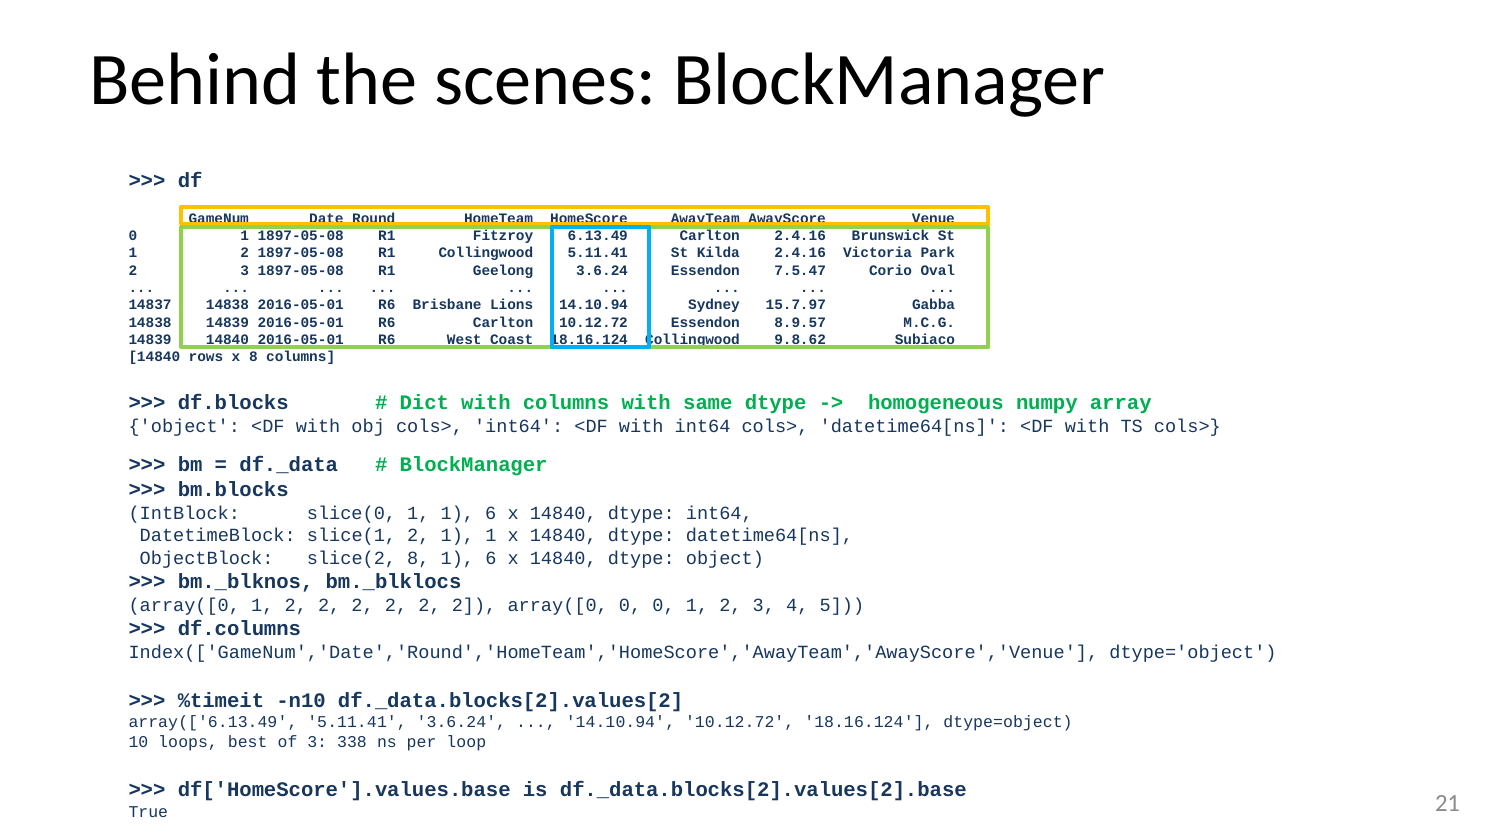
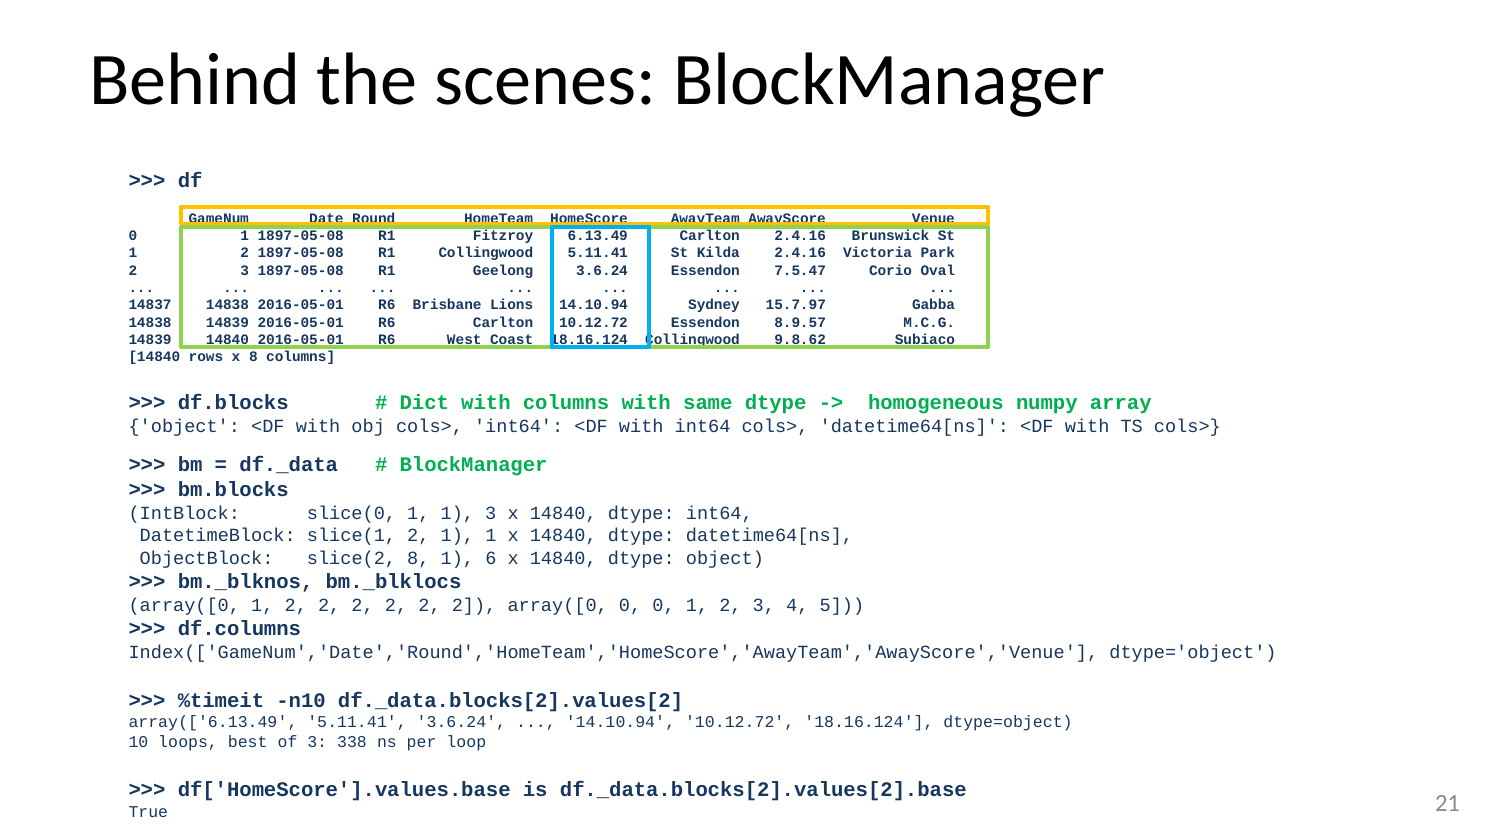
1 1 6: 6 -> 3 (491, 513)
